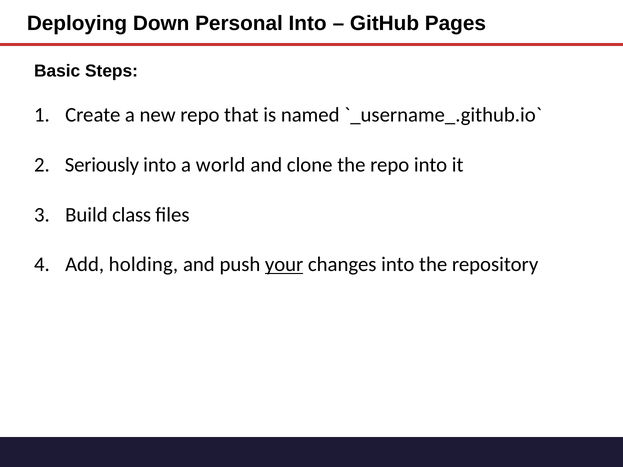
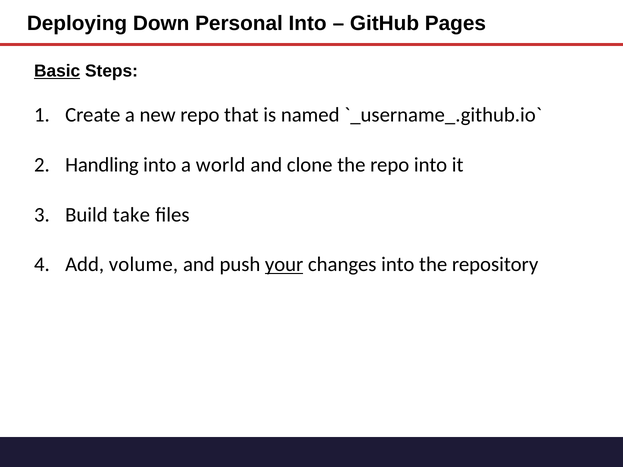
Basic underline: none -> present (57, 71)
Seriously: Seriously -> Handling (102, 165)
class: class -> take (131, 215)
holding: holding -> volume (143, 265)
